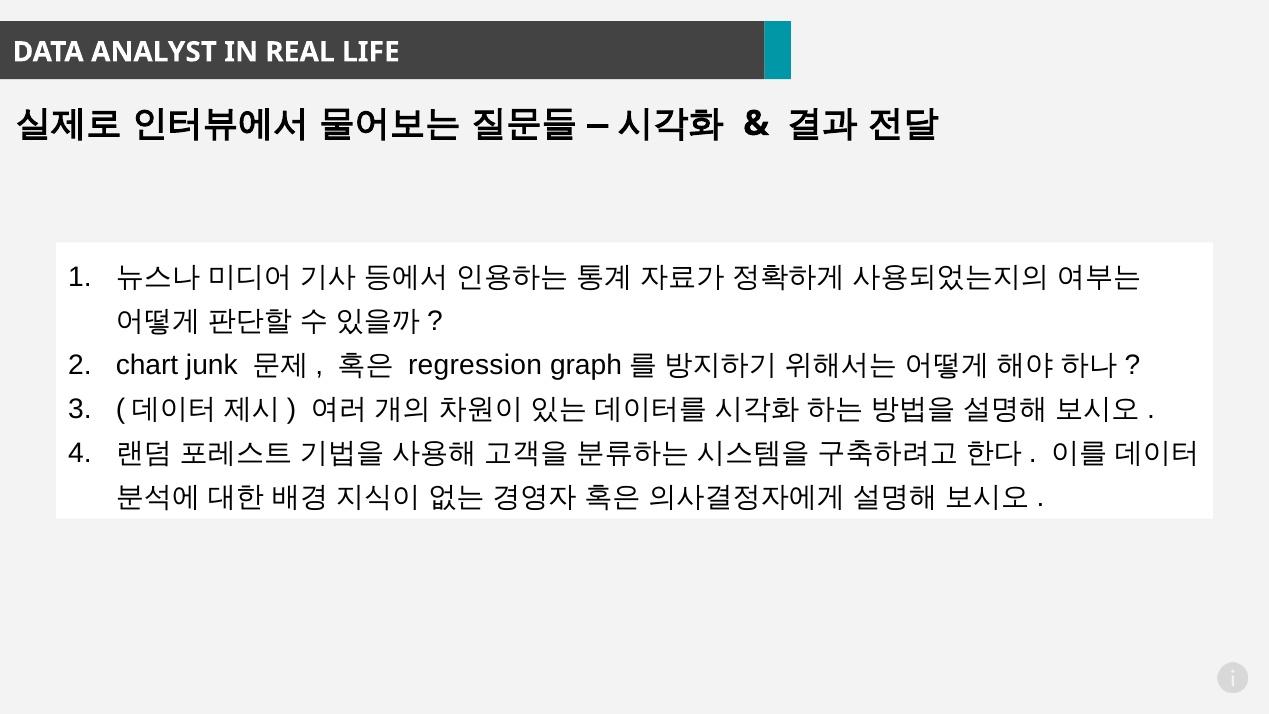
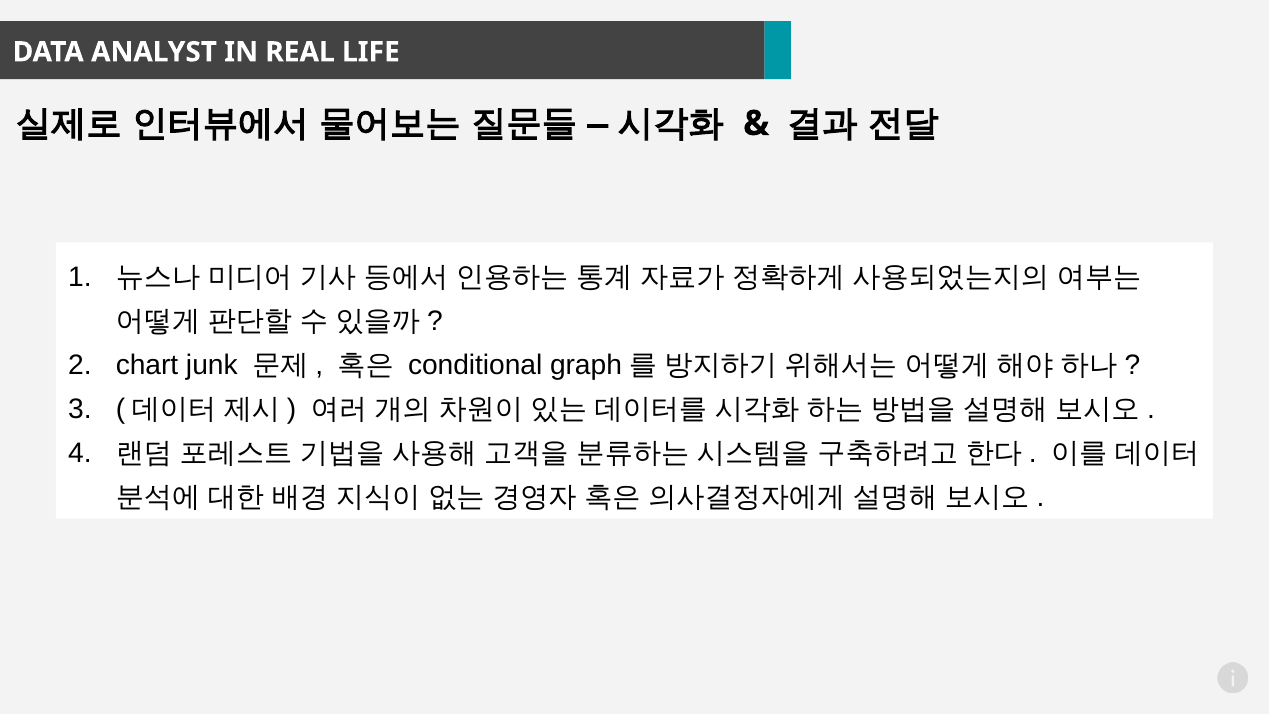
regression: regression -> conditional (475, 366)
